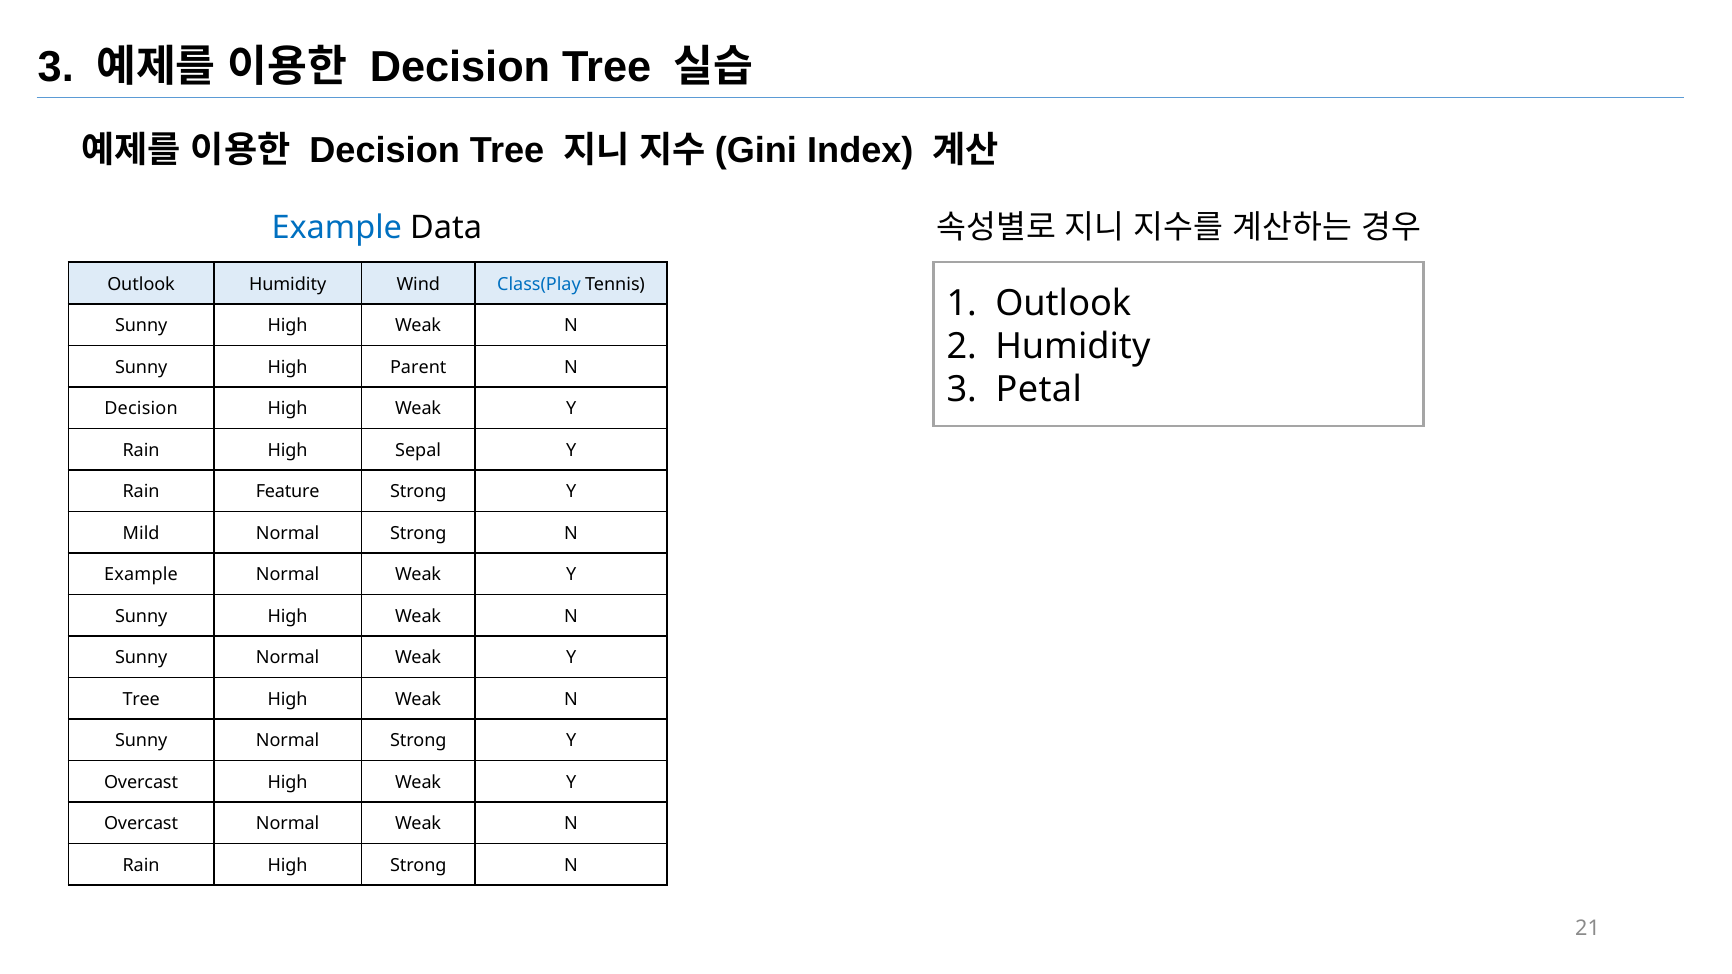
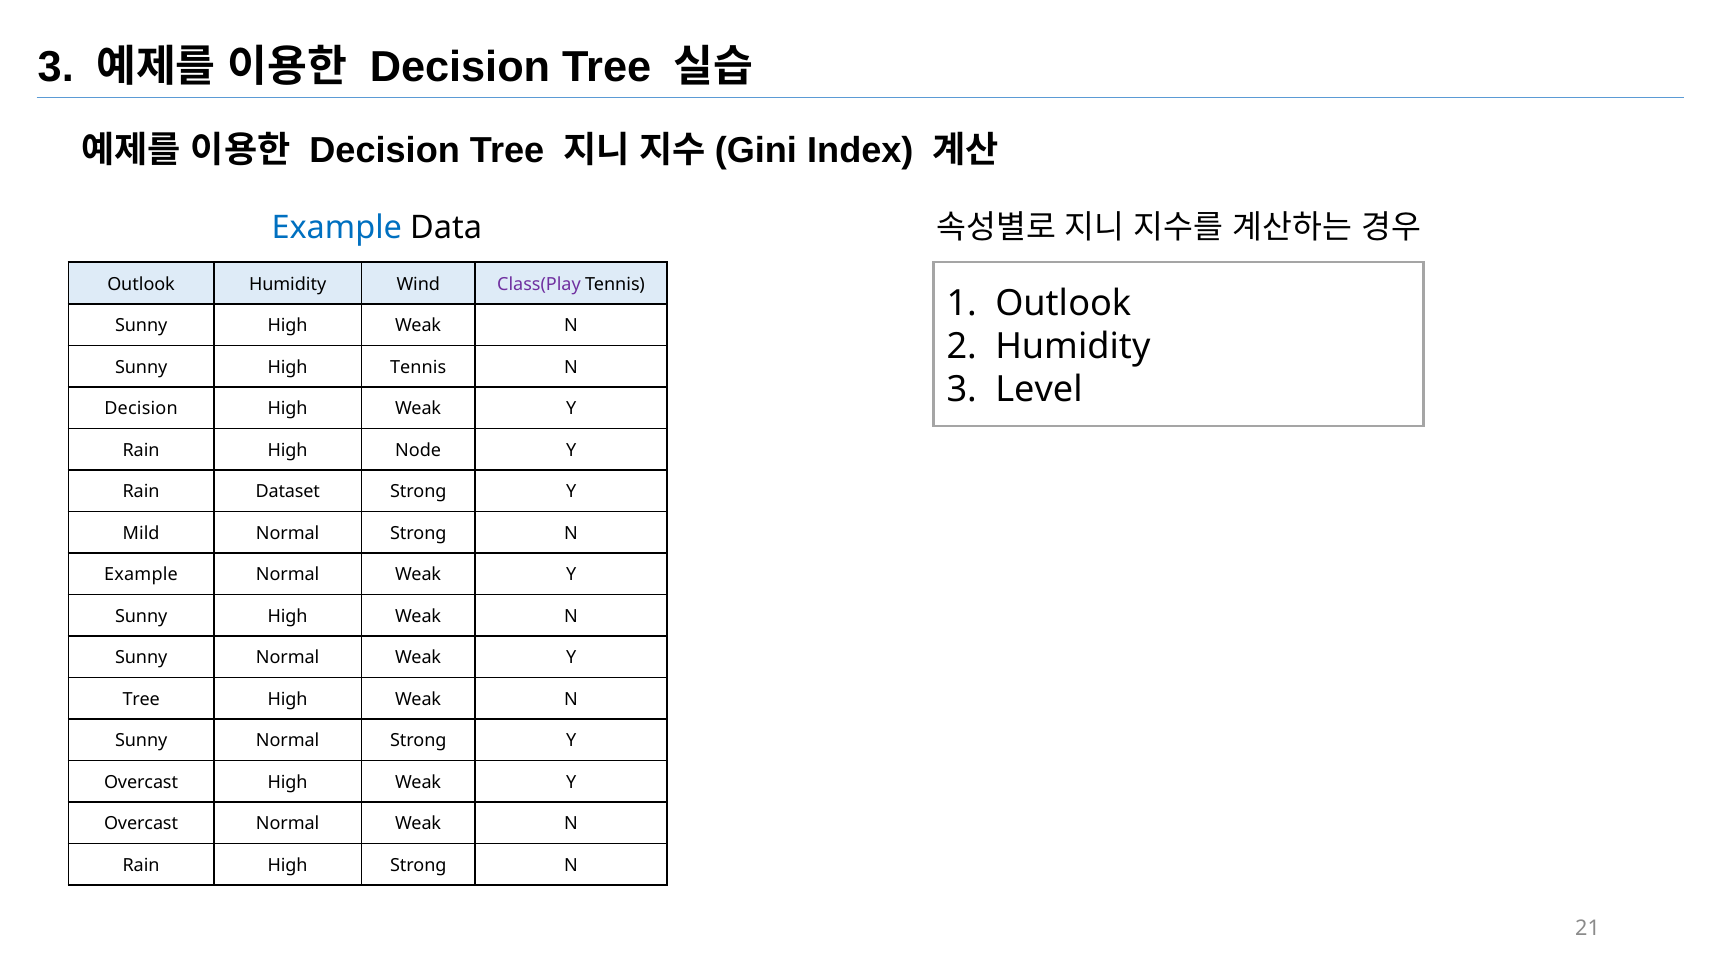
Class(Play colour: blue -> purple (539, 284)
High Parent: Parent -> Tennis (418, 367)
Petal: Petal -> Level (1039, 390)
Sepal: Sepal -> Node (418, 450)
Feature: Feature -> Dataset (288, 492)
